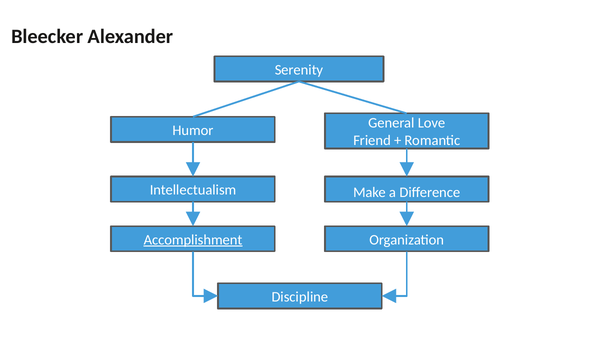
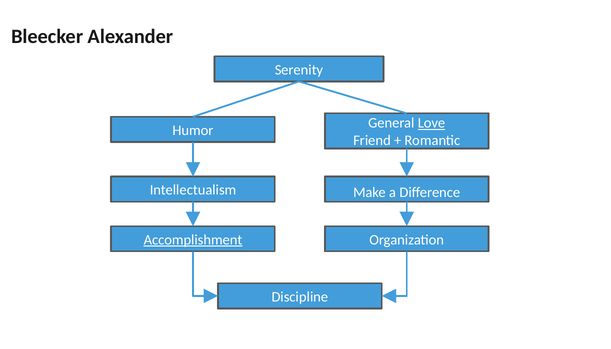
Love underline: none -> present (431, 123)
